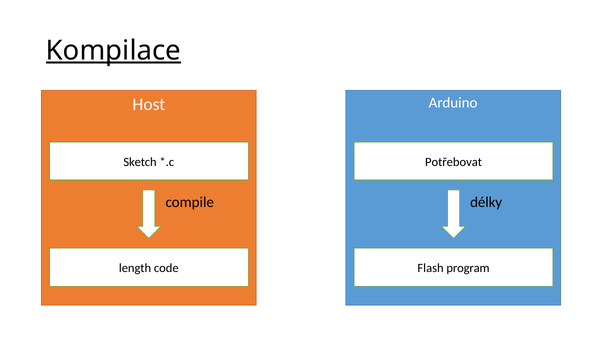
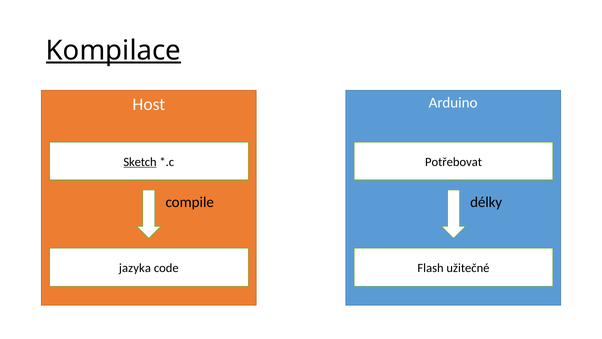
Sketch underline: none -> present (140, 162)
length: length -> jazyka (135, 268)
program: program -> užitečné (468, 268)
